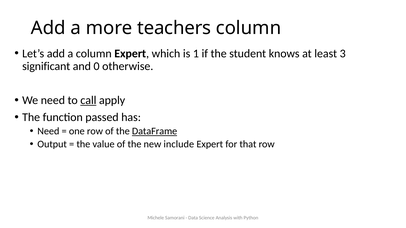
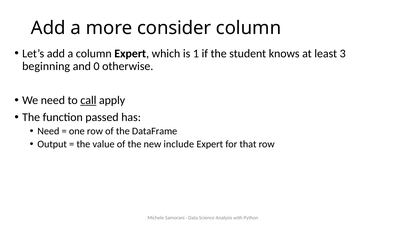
teachers: teachers -> consider (174, 28)
significant: significant -> beginning (46, 66)
DataFrame underline: present -> none (155, 131)
